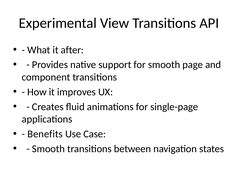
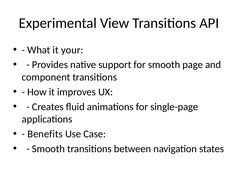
after: after -> your (72, 50)
